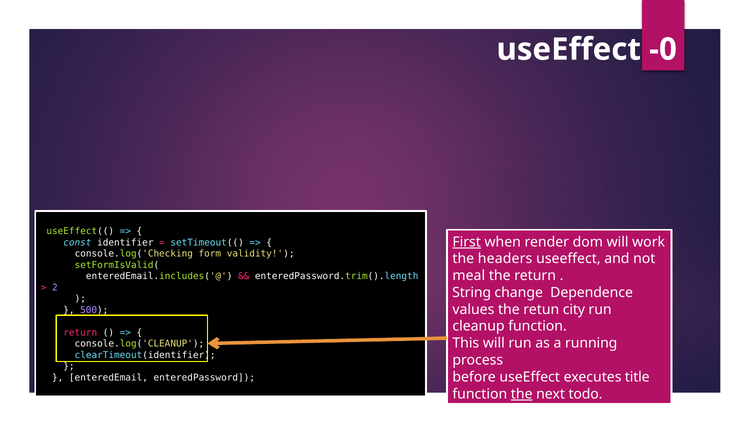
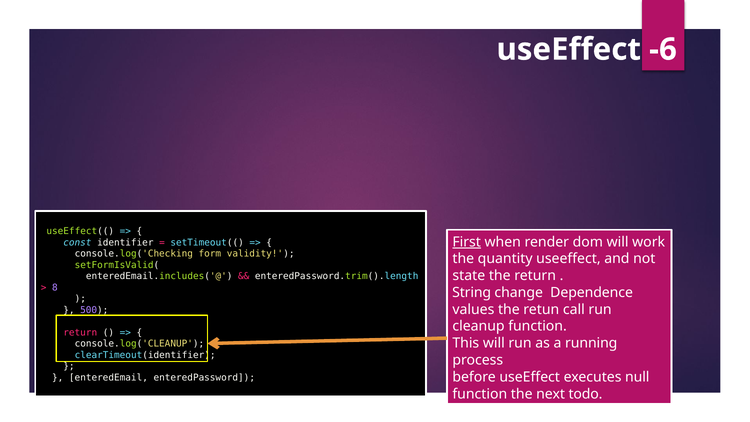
-0: -0 -> -6 (663, 49)
headers: headers -> quantity (505, 259)
meal: meal -> state (469, 276)
2: 2 -> 8 (55, 287)
city: city -> call (574, 309)
title: title -> null (637, 377)
the underline: present -> none (522, 394)
